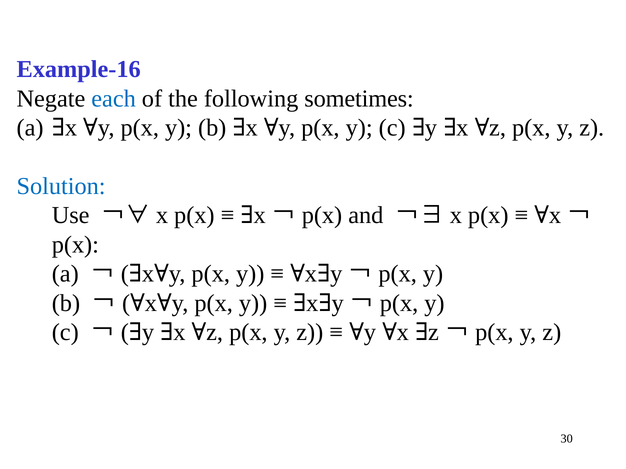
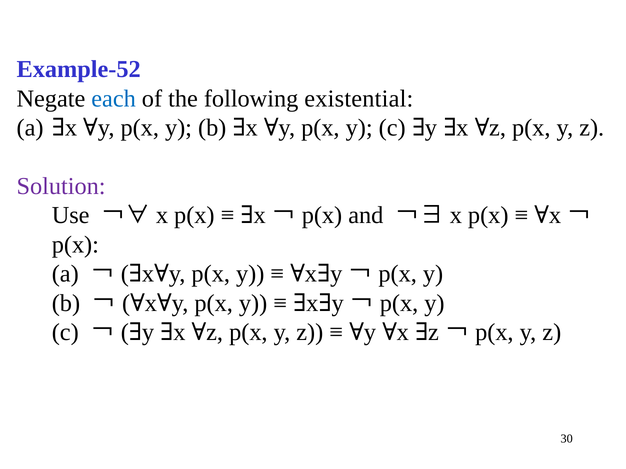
Example-16: Example-16 -> Example-52 (79, 69)
sometimes: sometimes -> existential (359, 99)
Solution colour: blue -> purple (61, 186)
